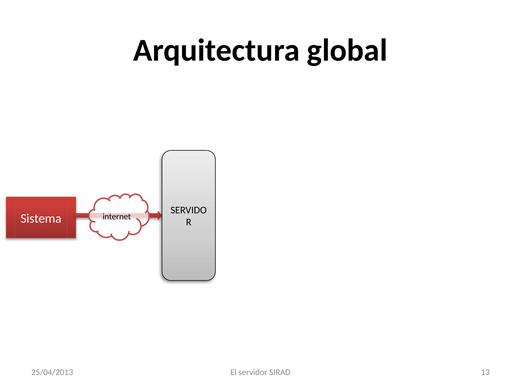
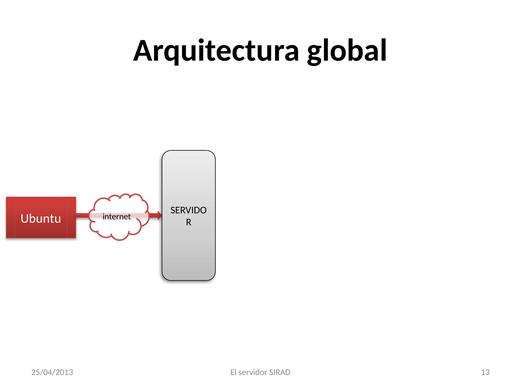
Sistema: Sistema -> Ubuntu (41, 219)
